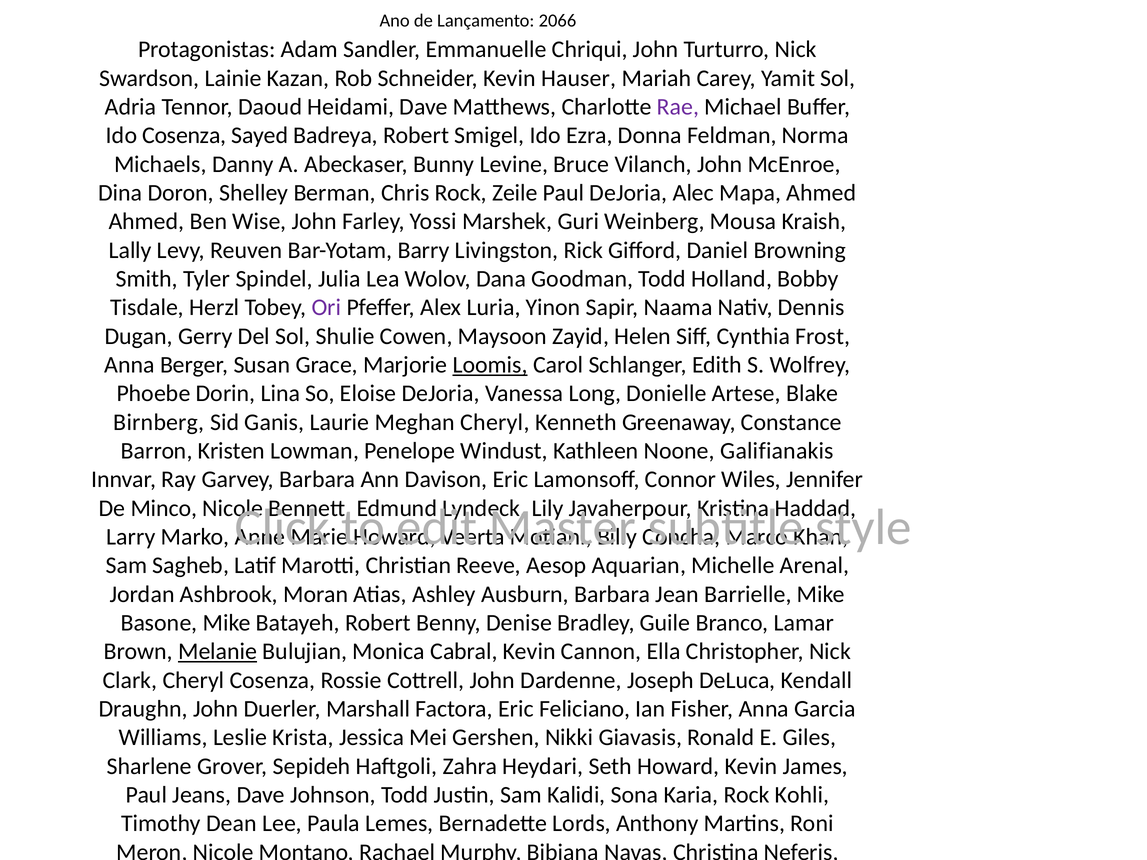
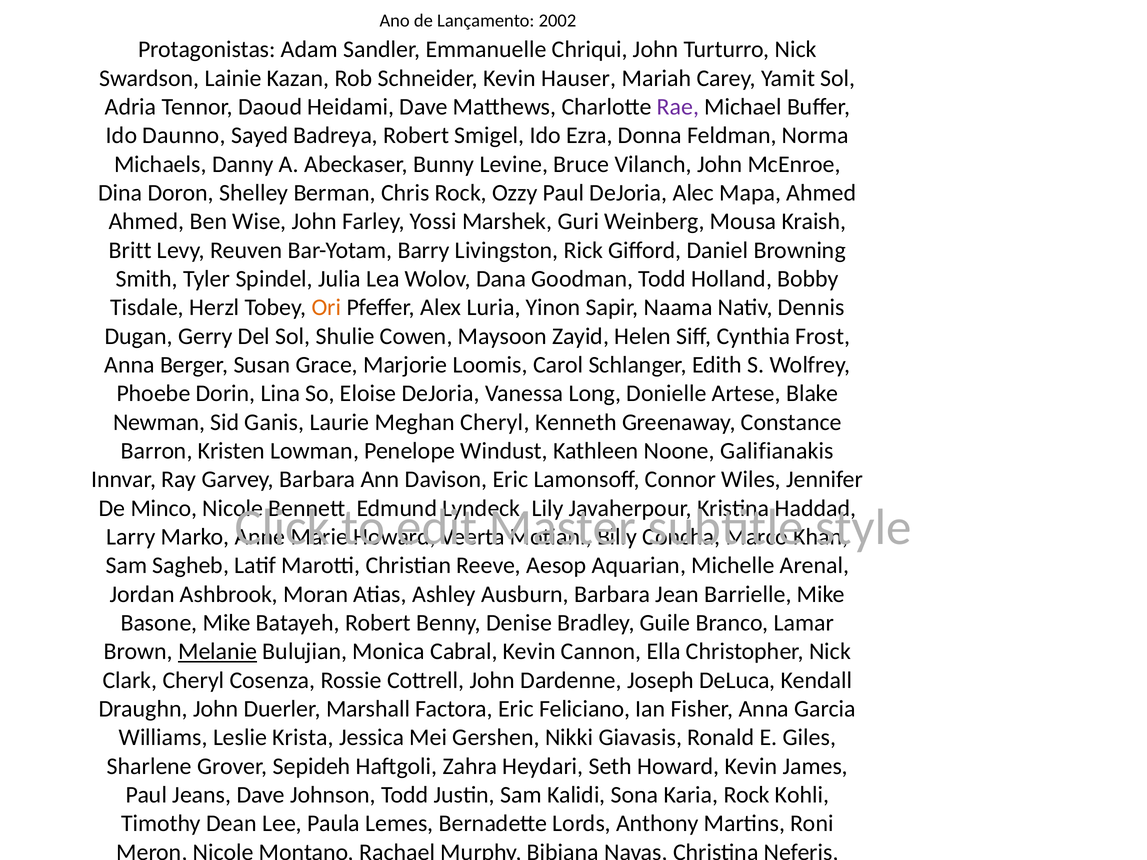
2066: 2066 -> 2002 (557, 21)
Ido Cosenza: Cosenza -> Daunno (184, 135)
Zeile: Zeile -> Ozzy (515, 193)
Lally: Lally -> Britt (130, 250)
Ori colour: purple -> orange (326, 308)
Loomis underline: present -> none (490, 365)
Birnberg: Birnberg -> Newman (159, 422)
